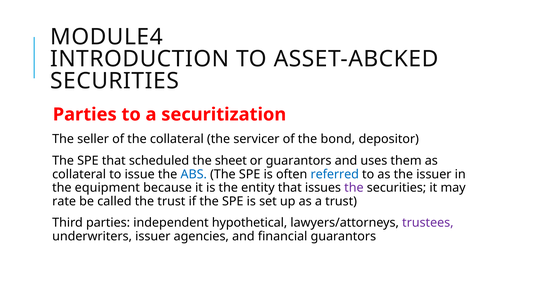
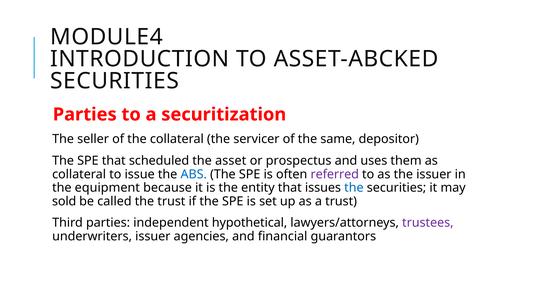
bond: bond -> same (338, 139)
sheet: sheet -> asset (231, 161)
or guarantors: guarantors -> prospectus (299, 161)
referred colour: blue -> purple (335, 174)
the colour: purple -> blue (354, 188)
rate: rate -> sold (64, 201)
